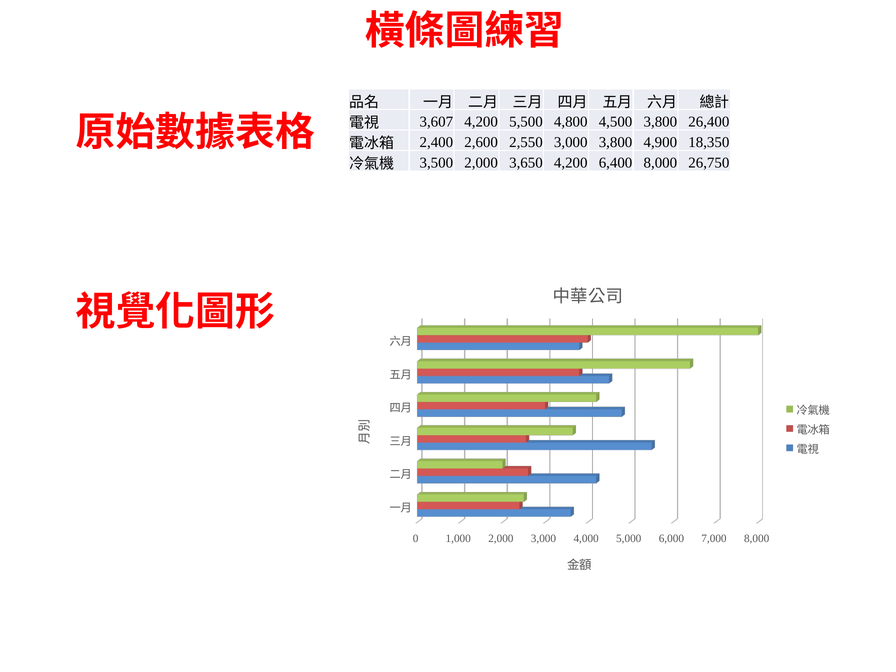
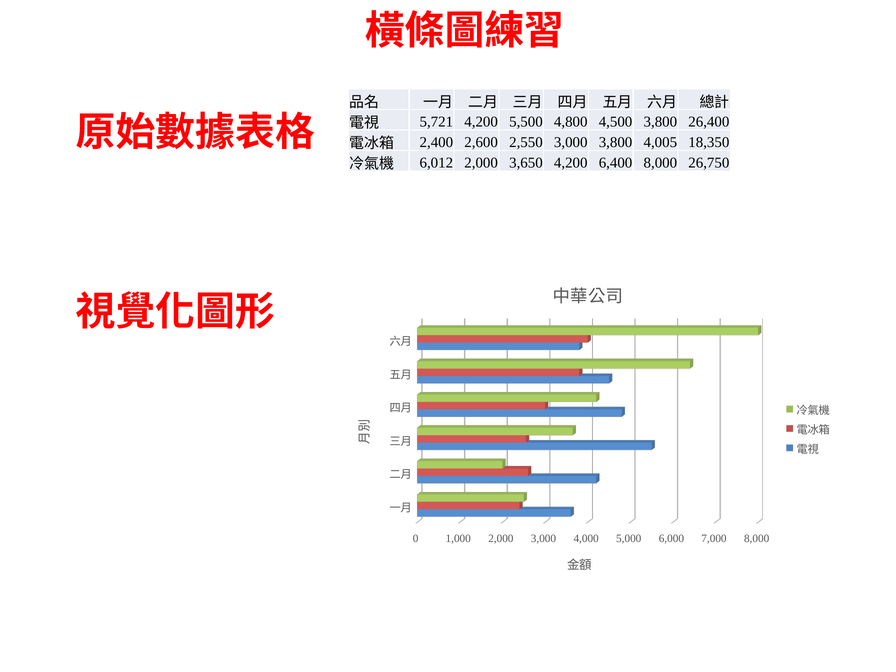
3,607: 3,607 -> 5,721 (436, 122)
4,900: 4,900 -> 4,005 (660, 142)
3,500: 3,500 -> 6,012 (436, 163)
